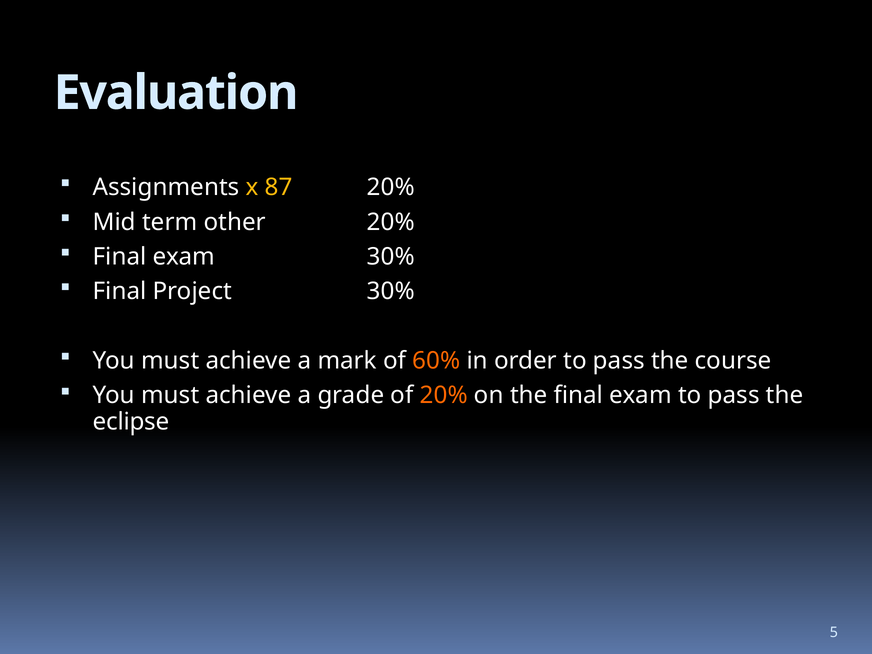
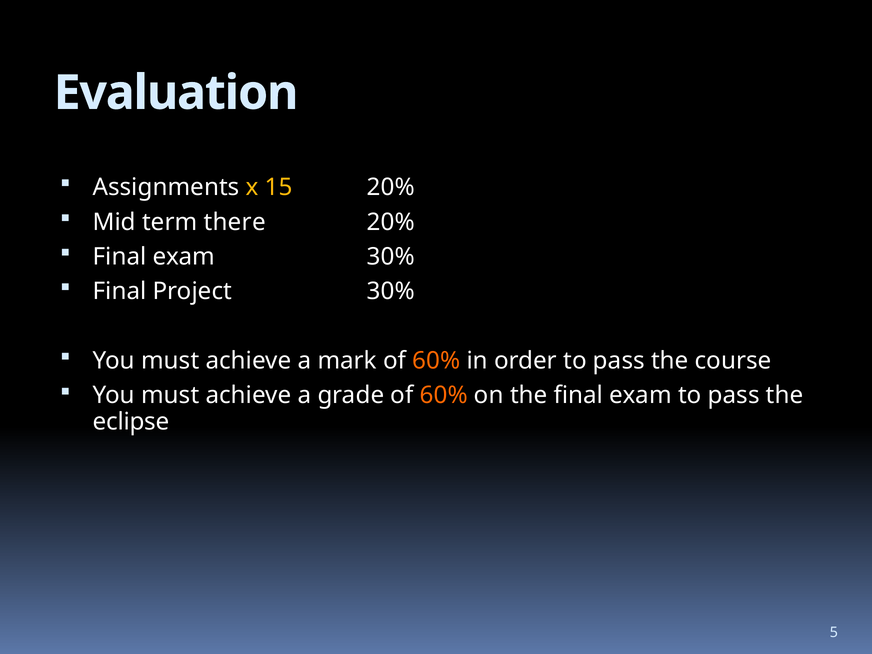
87: 87 -> 15 (279, 187)
other: other -> there (235, 222)
grade of 20%: 20% -> 60% (444, 395)
